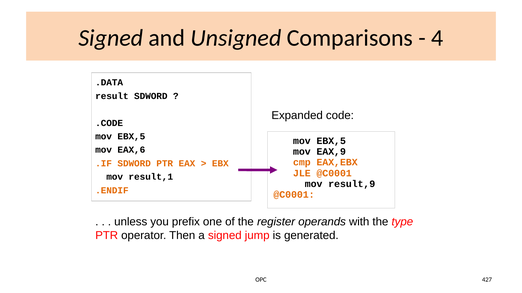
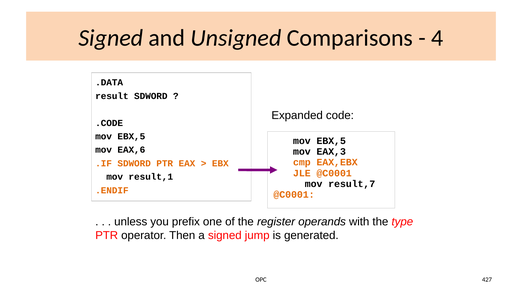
EAX,9: EAX,9 -> EAX,3 (331, 152)
result,9: result,9 -> result,7 (352, 184)
